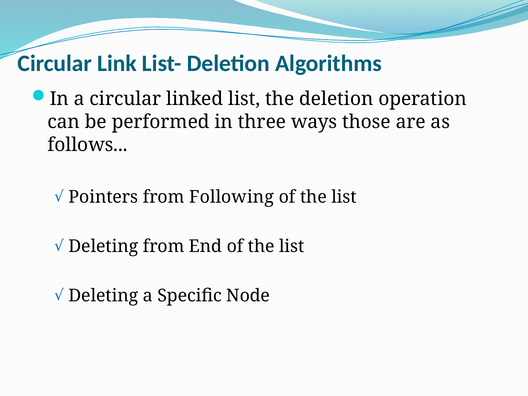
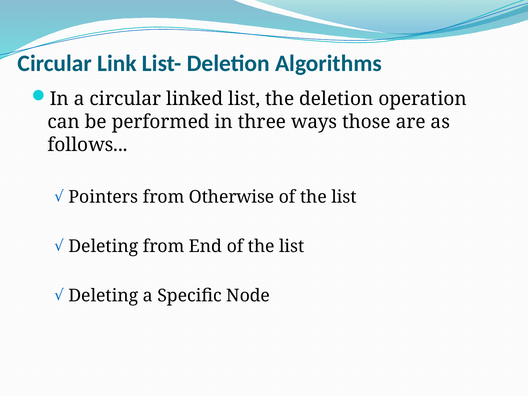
Following: Following -> Otherwise (232, 197)
